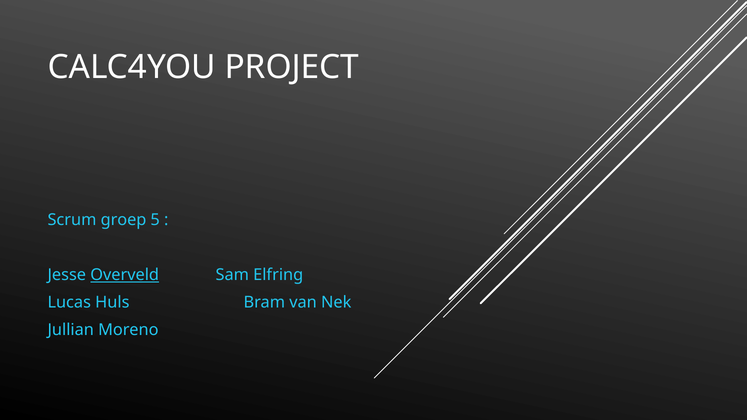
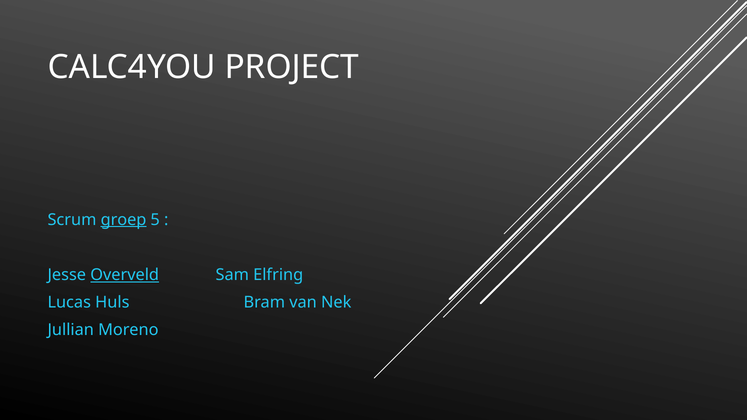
groep underline: none -> present (124, 220)
